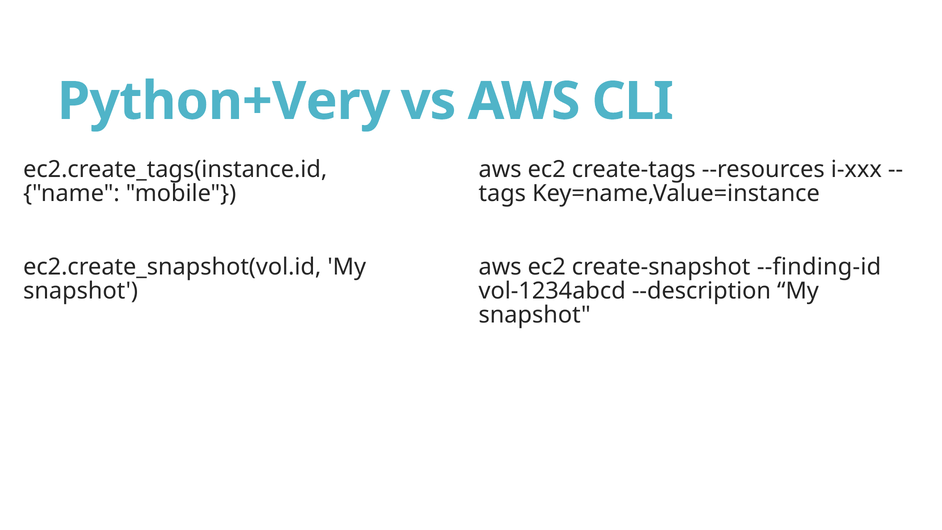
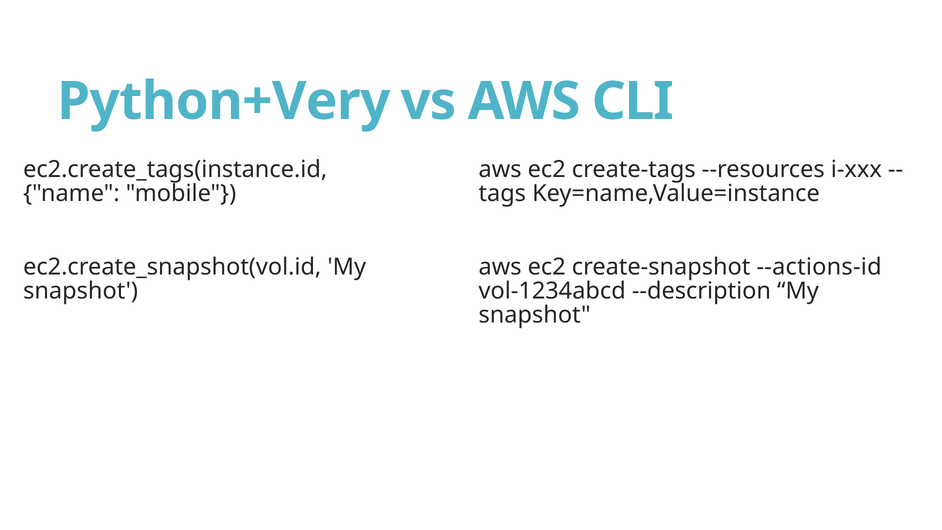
--finding-id: --finding-id -> --actions-id (819, 267)
